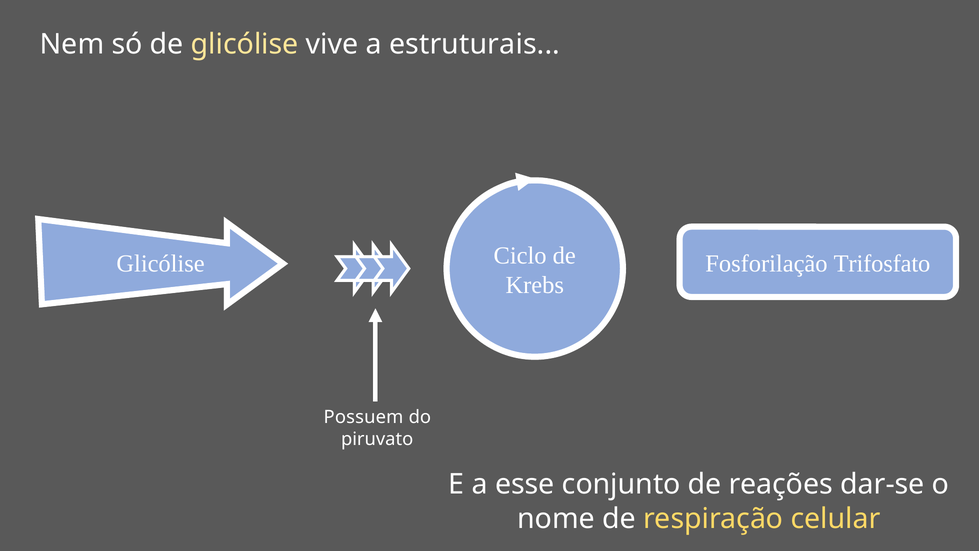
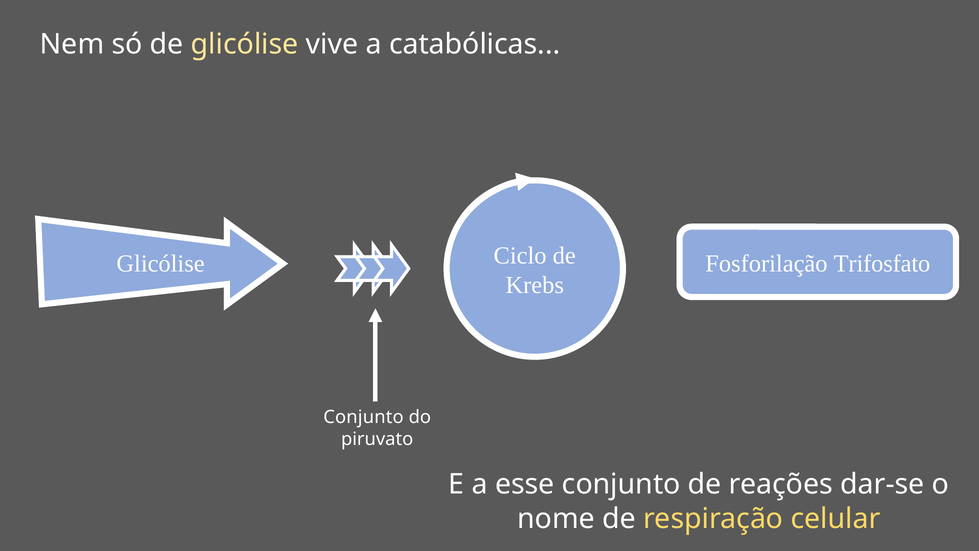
estruturais: estruturais -> catabólicas (475, 44)
Possuem: Possuem -> Conjunto (363, 417)
